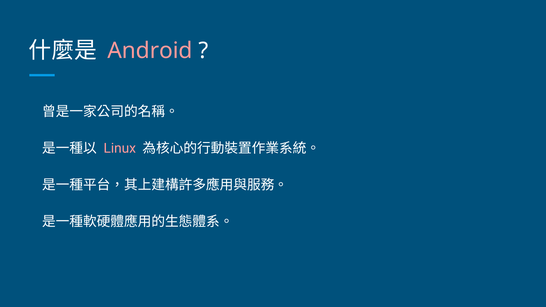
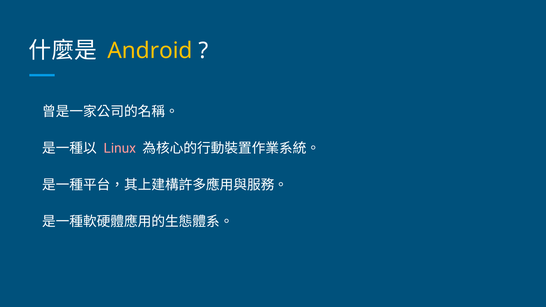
Android colour: pink -> yellow (150, 51)
